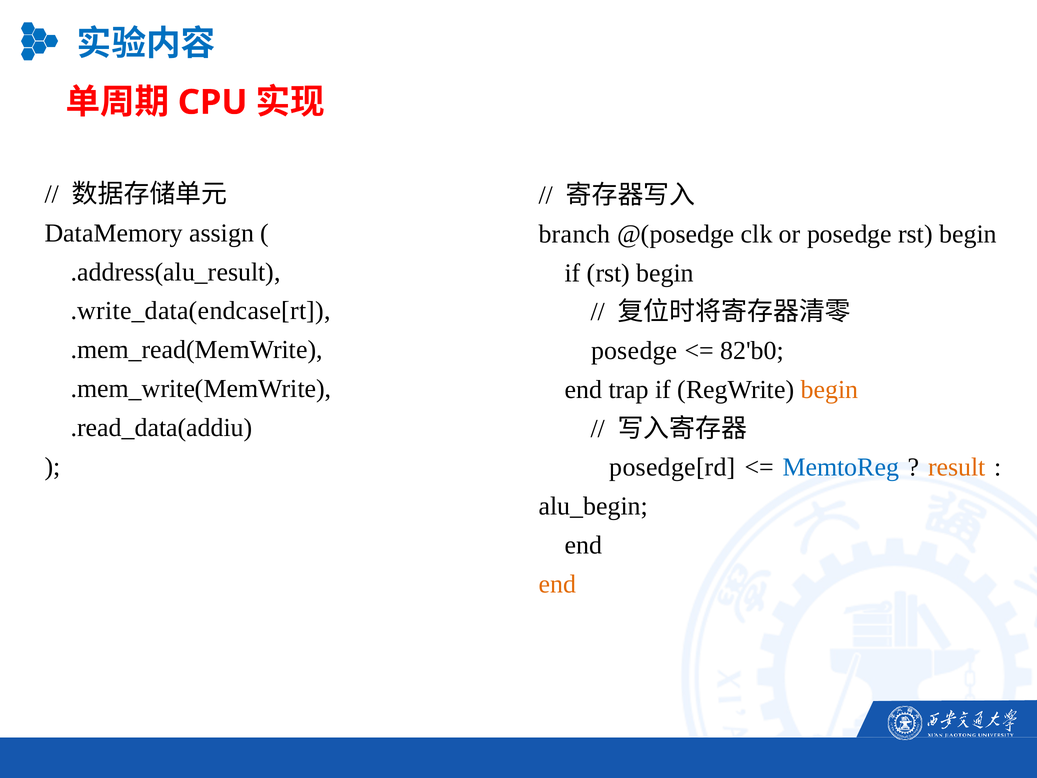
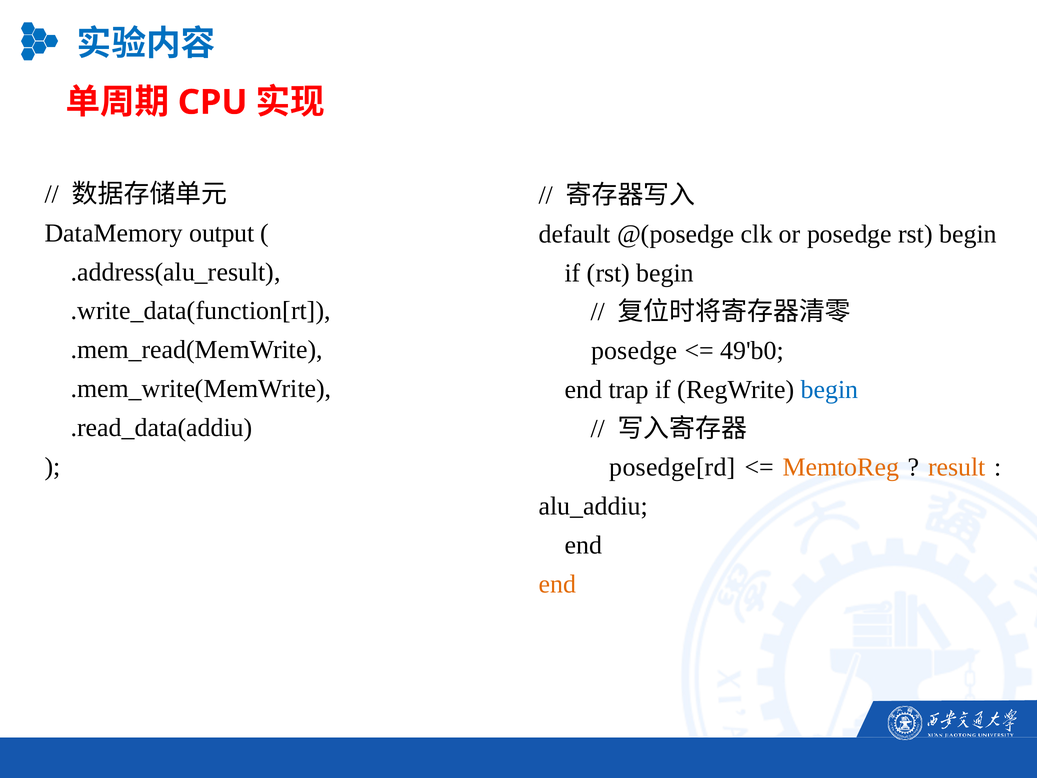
assign: assign -> output (222, 233)
branch: branch -> default (575, 234)
.write_data(endcase[rt: .write_data(endcase[rt -> .write_data(function[rt (201, 311)
82'b0: 82'b0 -> 49'b0 (752, 351)
begin colour: orange -> blue (830, 389)
MemtoReg colour: blue -> orange (841, 467)
alu_begin: alu_begin -> alu_addiu (593, 506)
